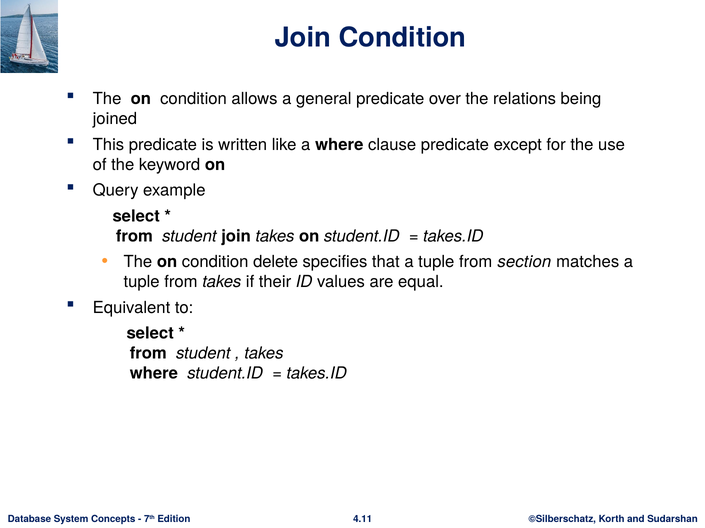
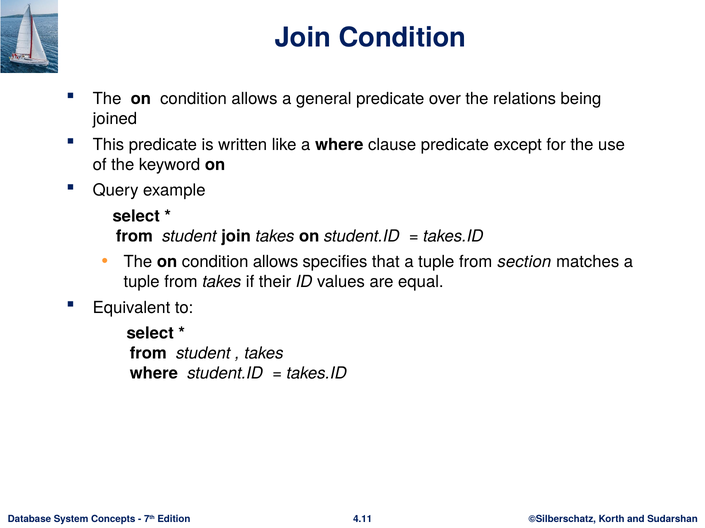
delete: delete -> allows (276, 262)
